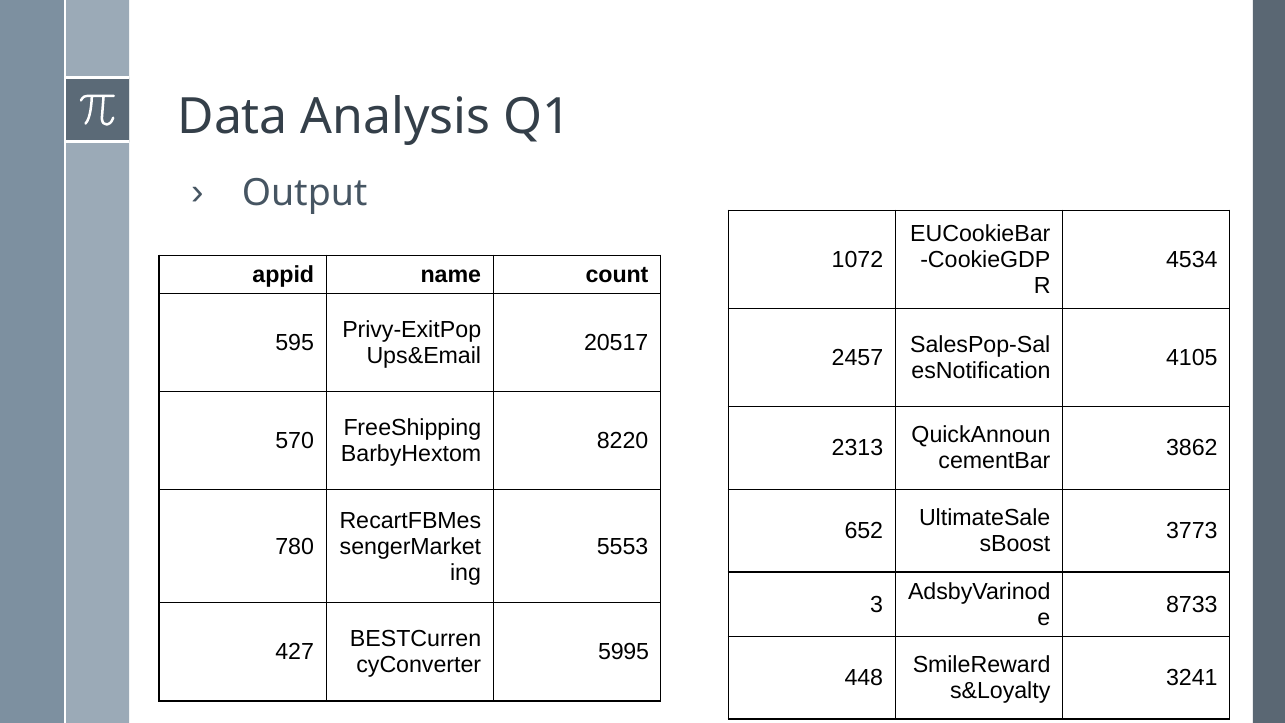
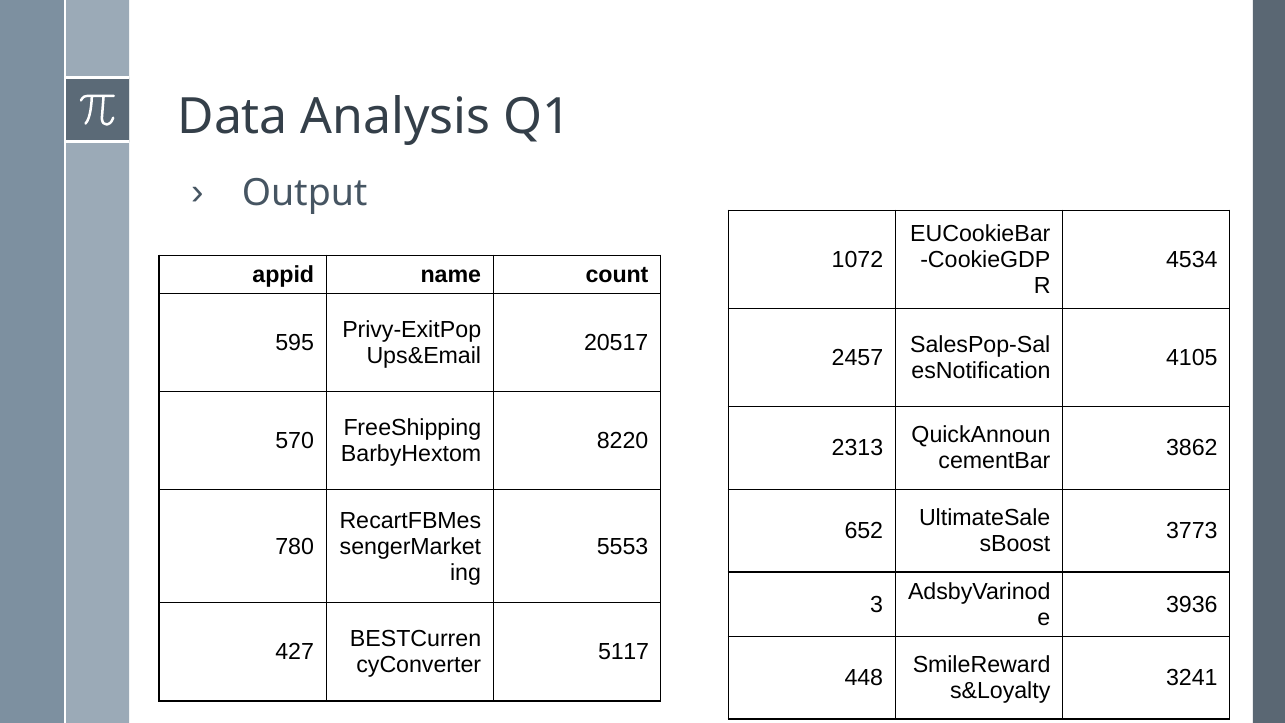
8733: 8733 -> 3936 (1192, 604)
5995: 5995 -> 5117 (624, 652)
